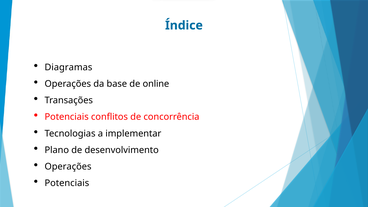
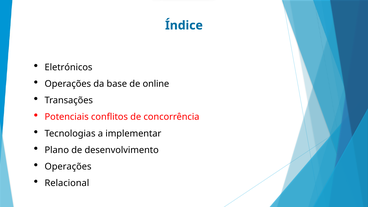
Diagramas: Diagramas -> Eletrónicos (69, 67)
Potenciais: Potenciais -> Relacional (67, 183)
